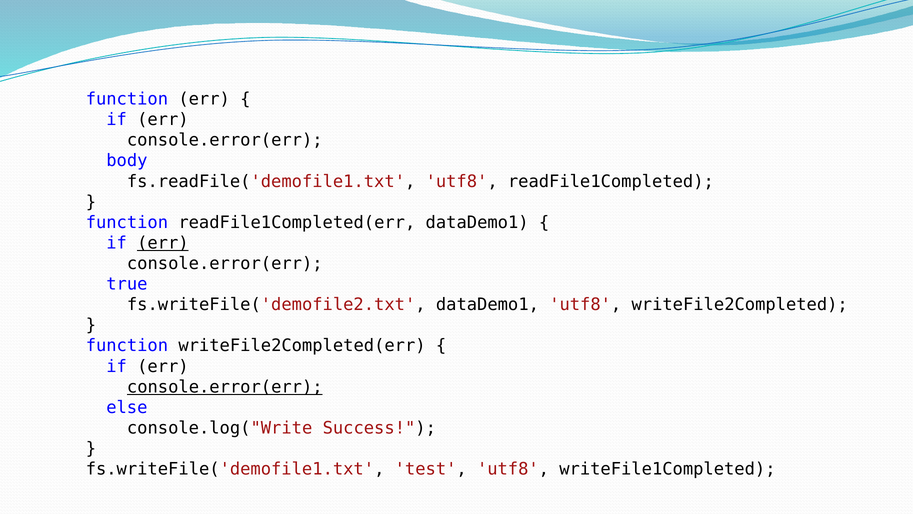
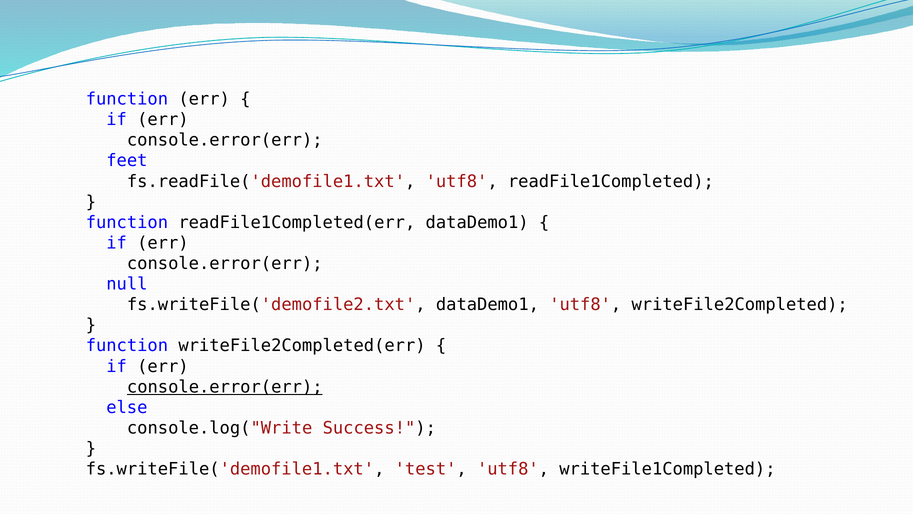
body: body -> feet (127, 161)
err underline: present -> none (163, 243)
true: true -> null (127, 284)
